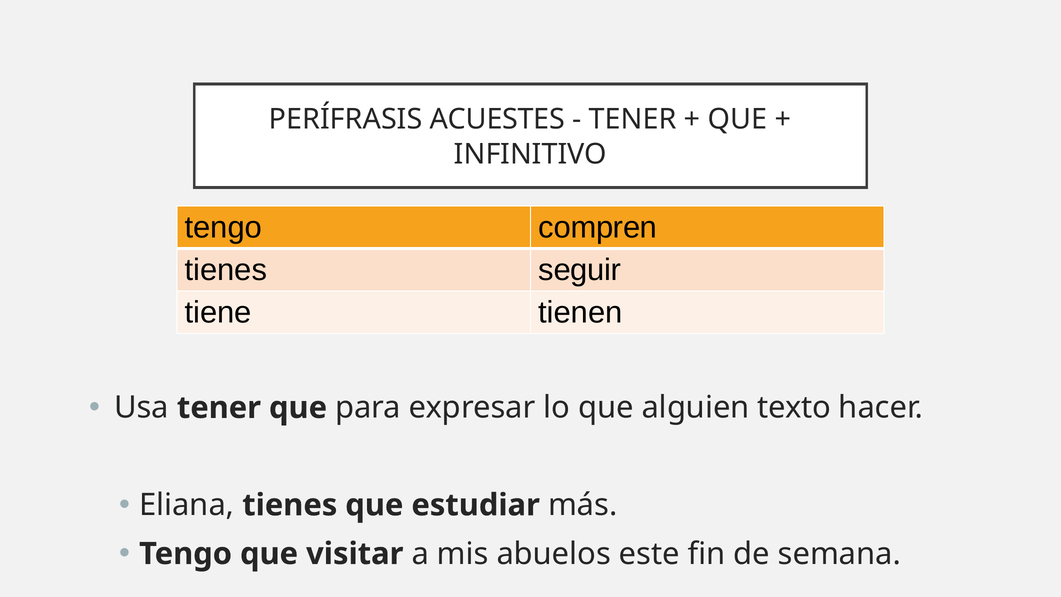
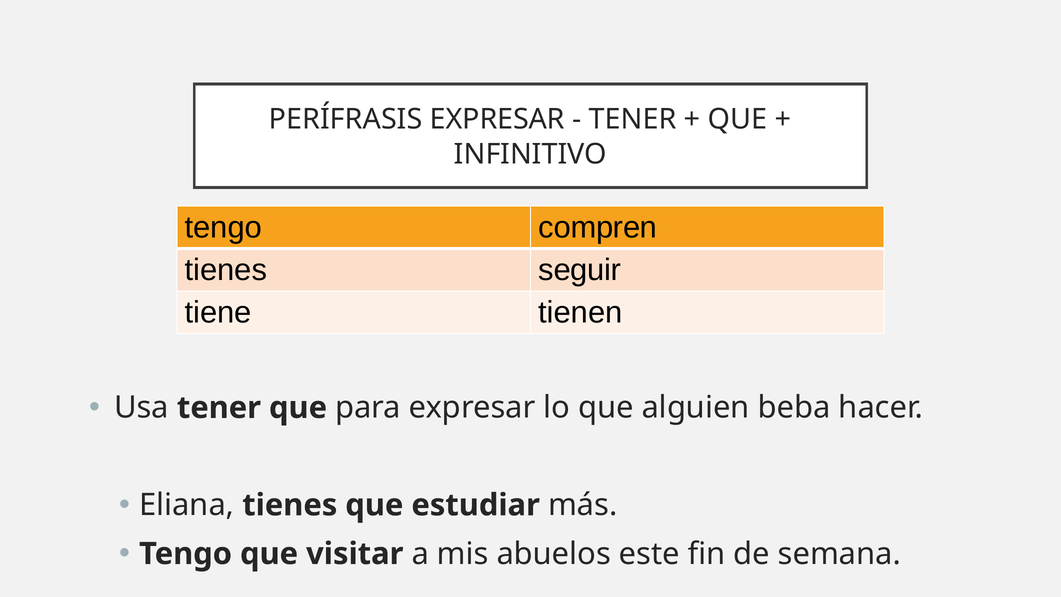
PERÍFRASIS ACUESTES: ACUESTES -> EXPRESAR (497, 119)
texto: texto -> beba (794, 408)
